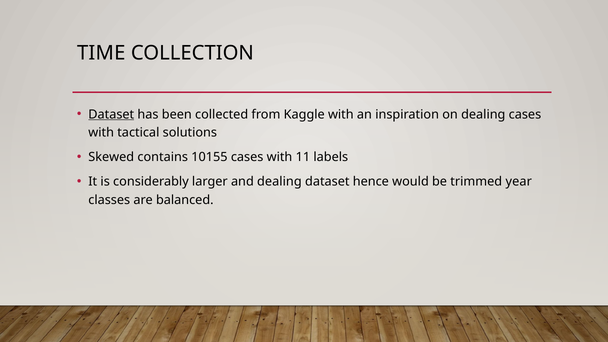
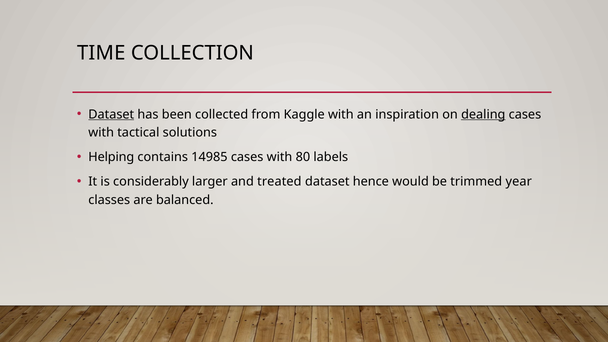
dealing underline: none -> present (483, 114)
Skewed: Skewed -> Helping (111, 157)
10155: 10155 -> 14985 (209, 157)
11: 11 -> 80 (303, 157)
and dealing: dealing -> treated (279, 182)
